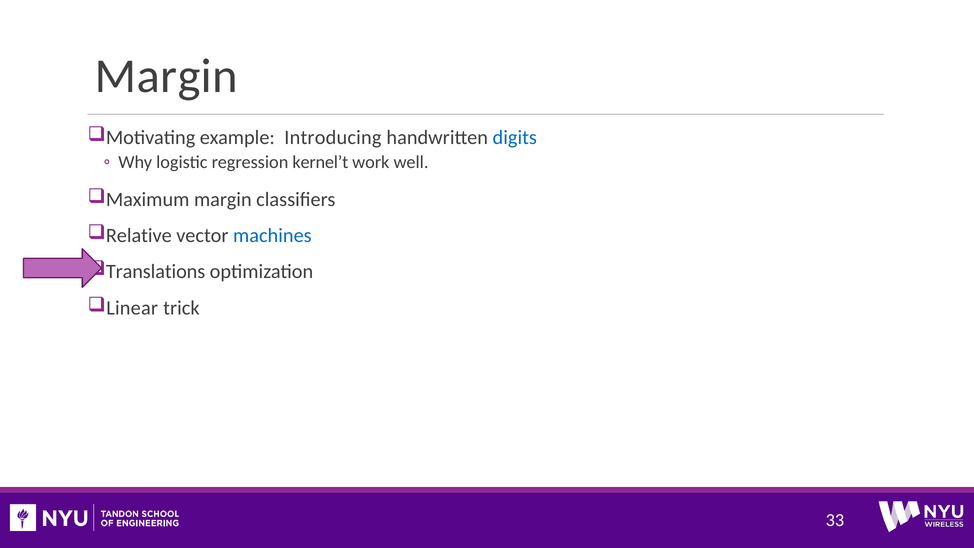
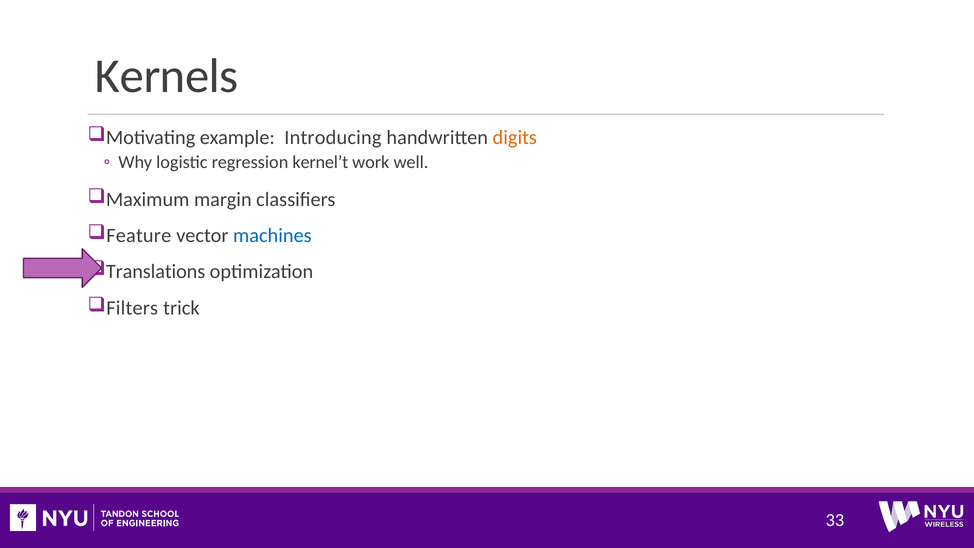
Margin: Margin -> Kernels (167, 76)
digits colour: blue -> orange (515, 137)
Relative: Relative -> Feature (139, 236)
Linear: Linear -> Filters (132, 308)
